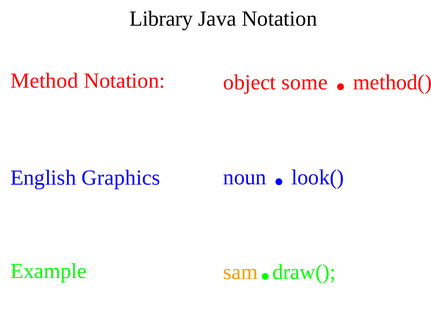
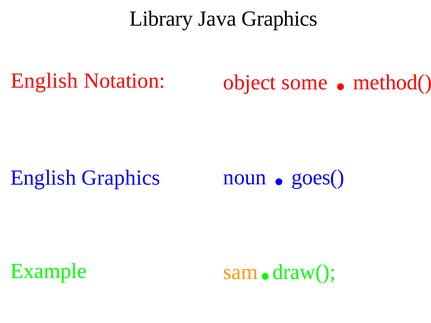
Java Notation: Notation -> Graphics (280, 19)
Method: Method -> English (44, 81)
look(: look( -> goes( (318, 177)
